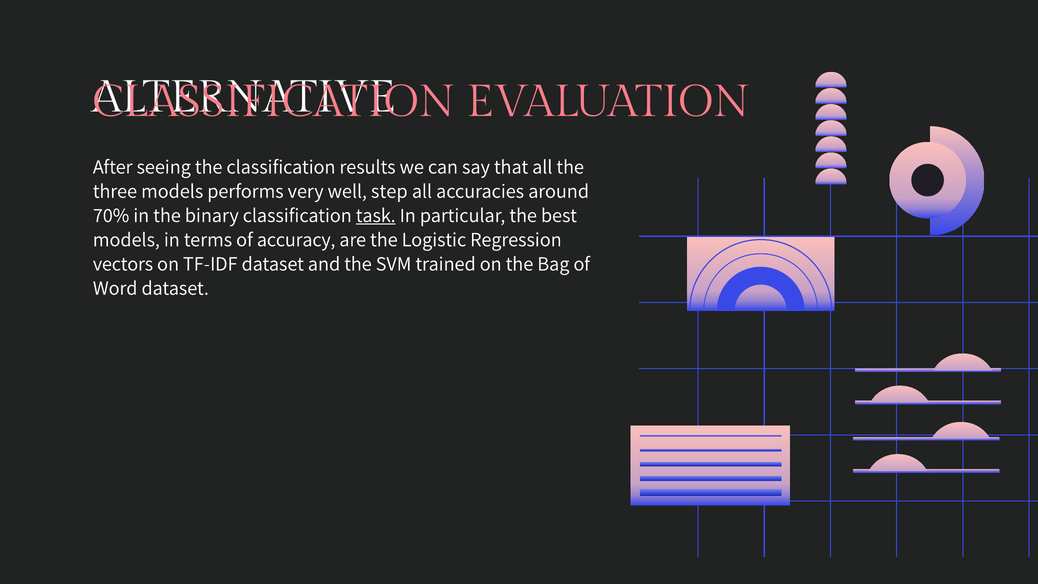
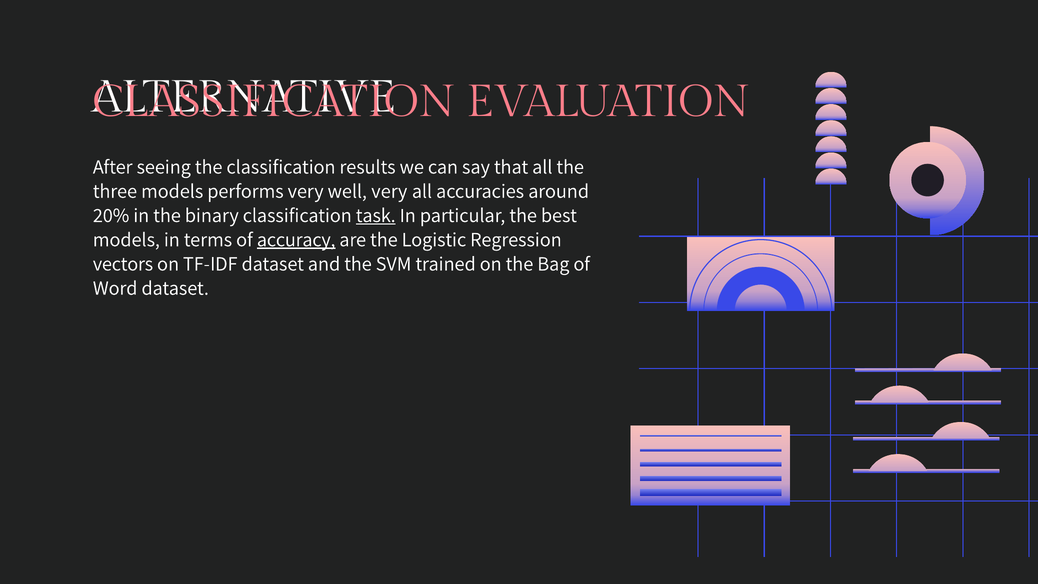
well step: step -> very (389, 191)
70%: 70% -> 20% (111, 215)
accuracy underline: none -> present (296, 240)
